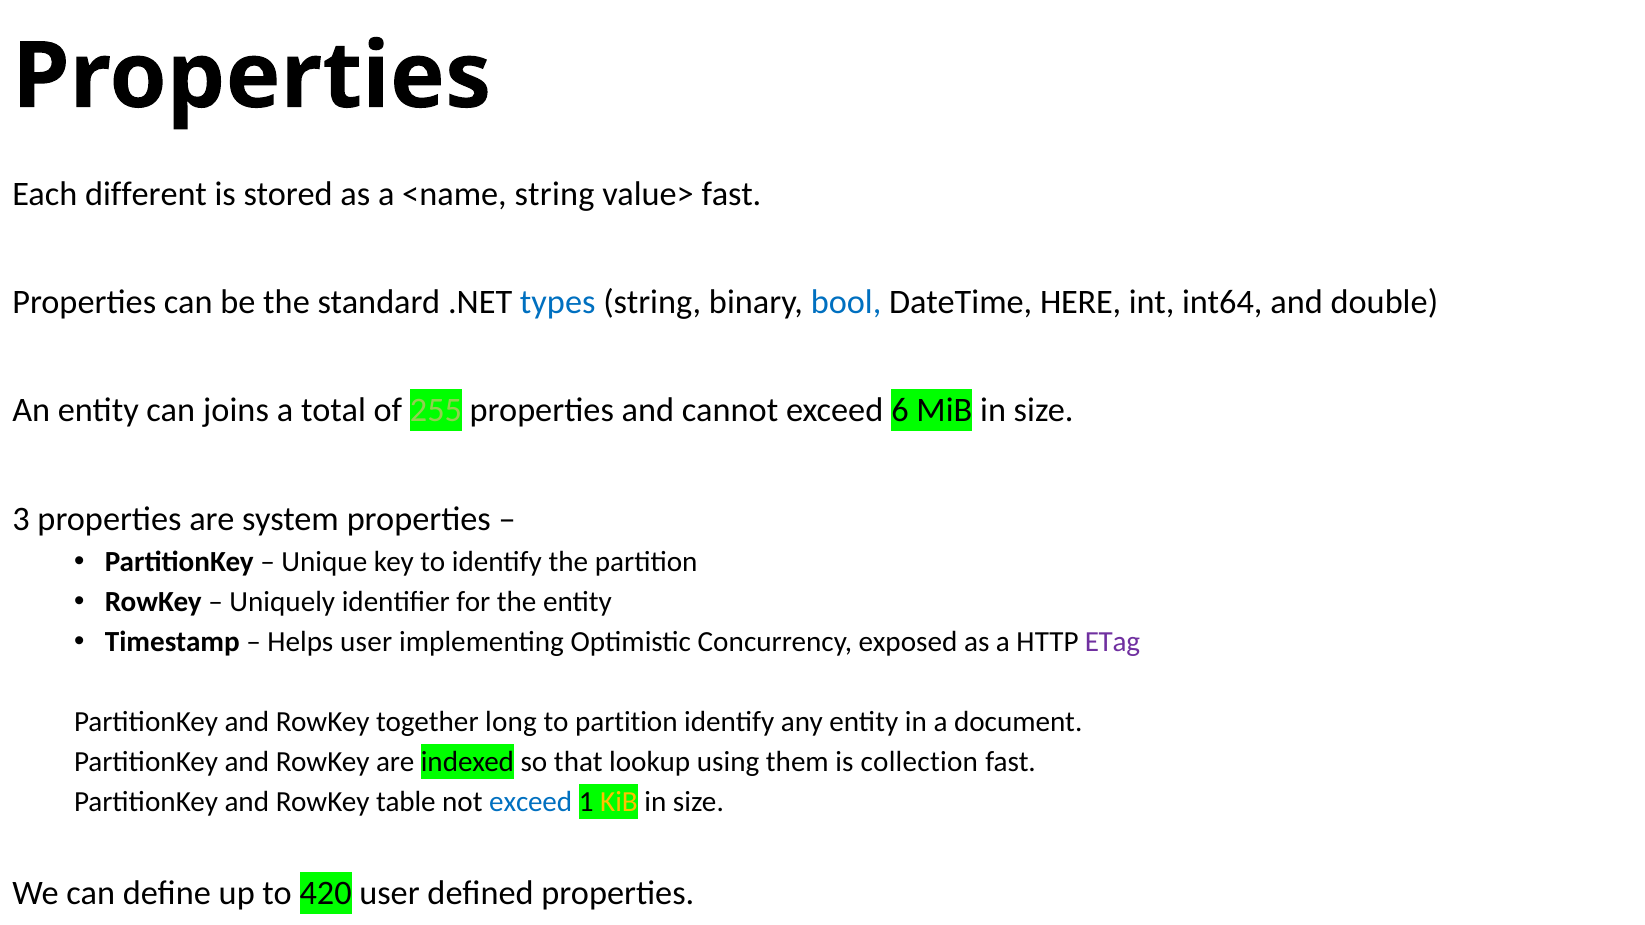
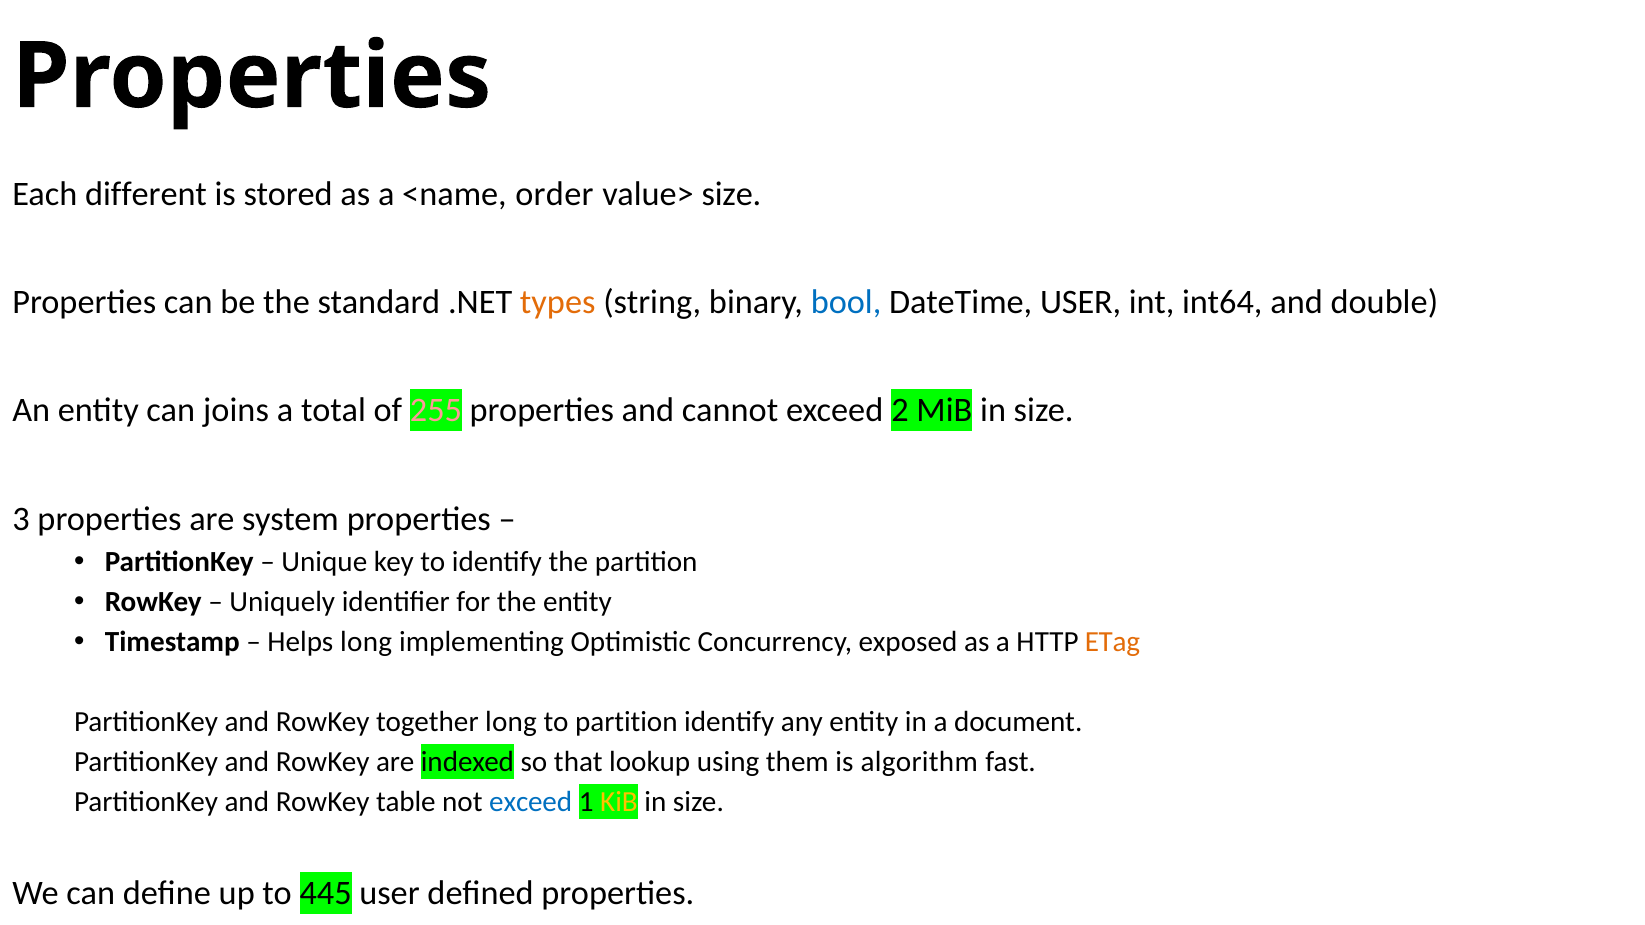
<name string: string -> order (554, 194)
value> fast: fast -> size (731, 194)
types colour: blue -> orange (558, 302)
DateTime HERE: HERE -> USER (1081, 302)
255 colour: light green -> pink (436, 411)
6: 6 -> 2 (900, 411)
Helps user: user -> long (366, 642)
ETag colour: purple -> orange (1112, 642)
collection: collection -> algorithm (919, 762)
420: 420 -> 445 (326, 893)
